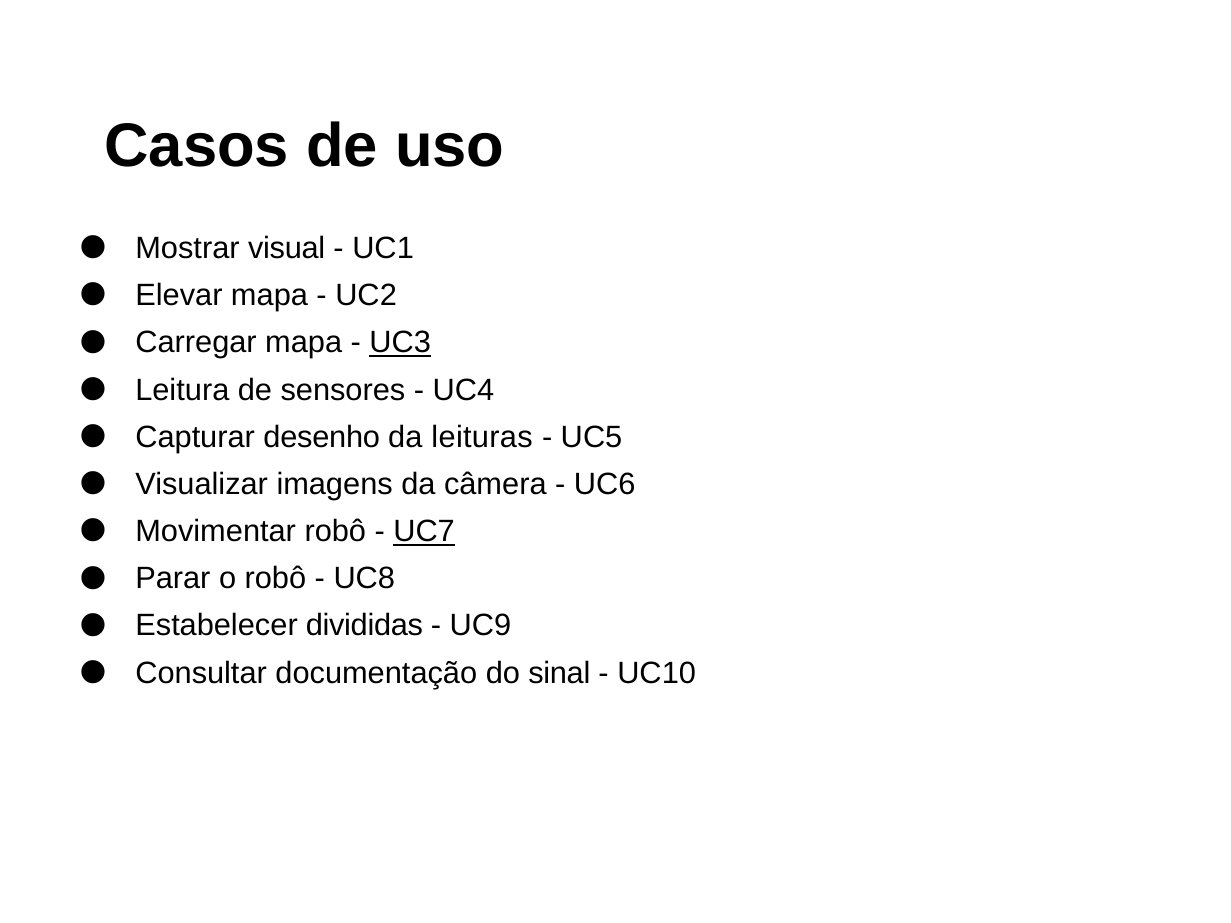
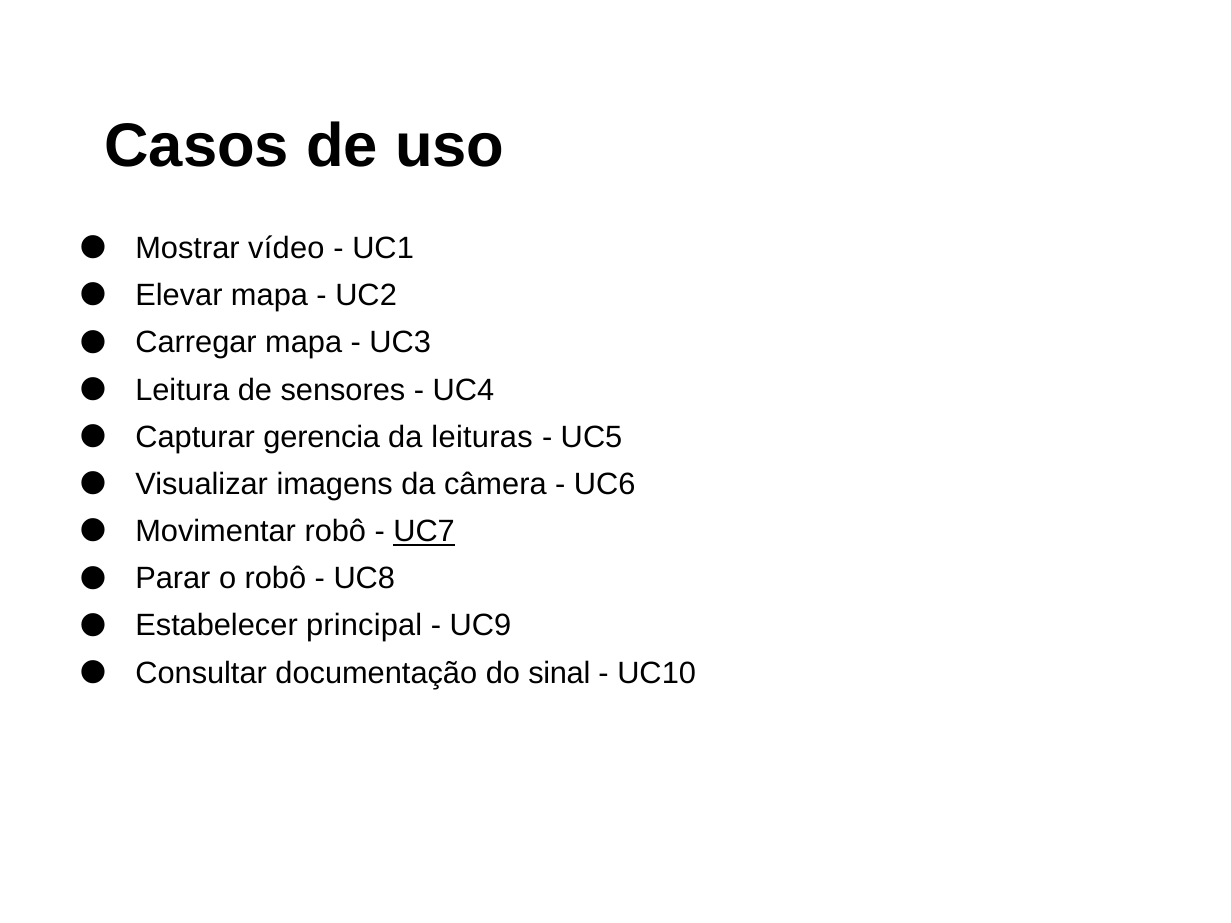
visual: visual -> vídeo (286, 248)
UC3 underline: present -> none (400, 343)
desenho: desenho -> gerencia (322, 437)
divididas: divididas -> principal (364, 626)
